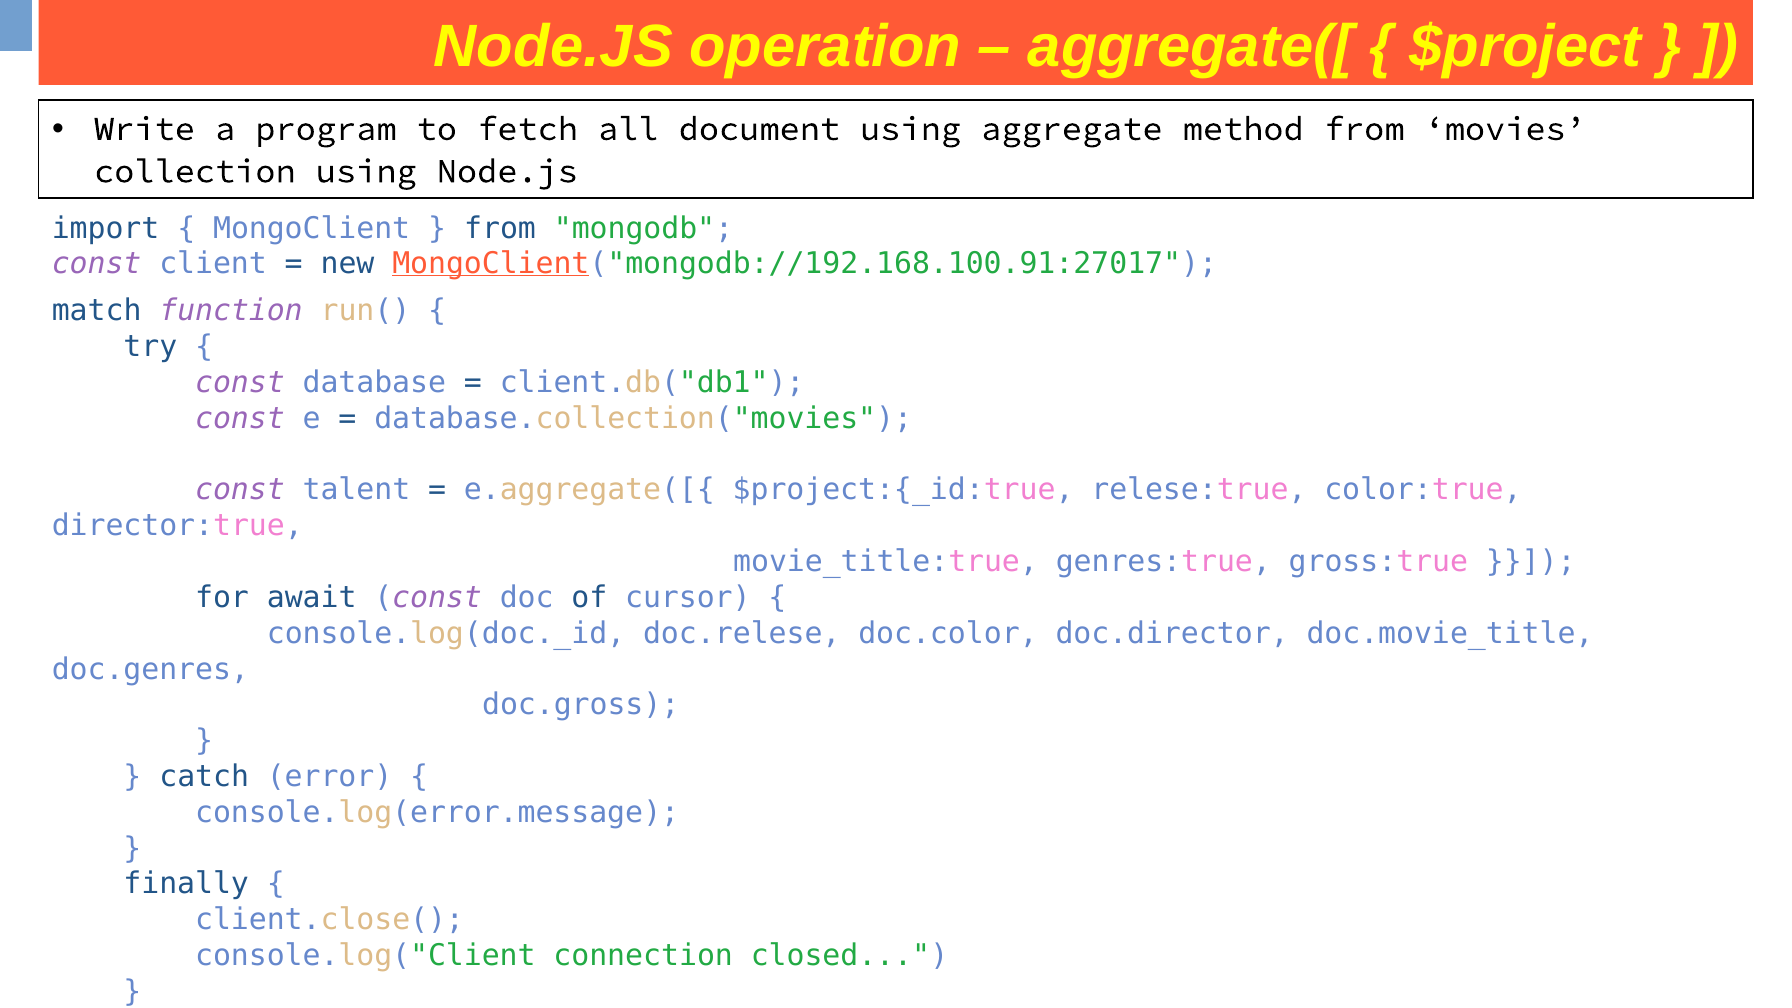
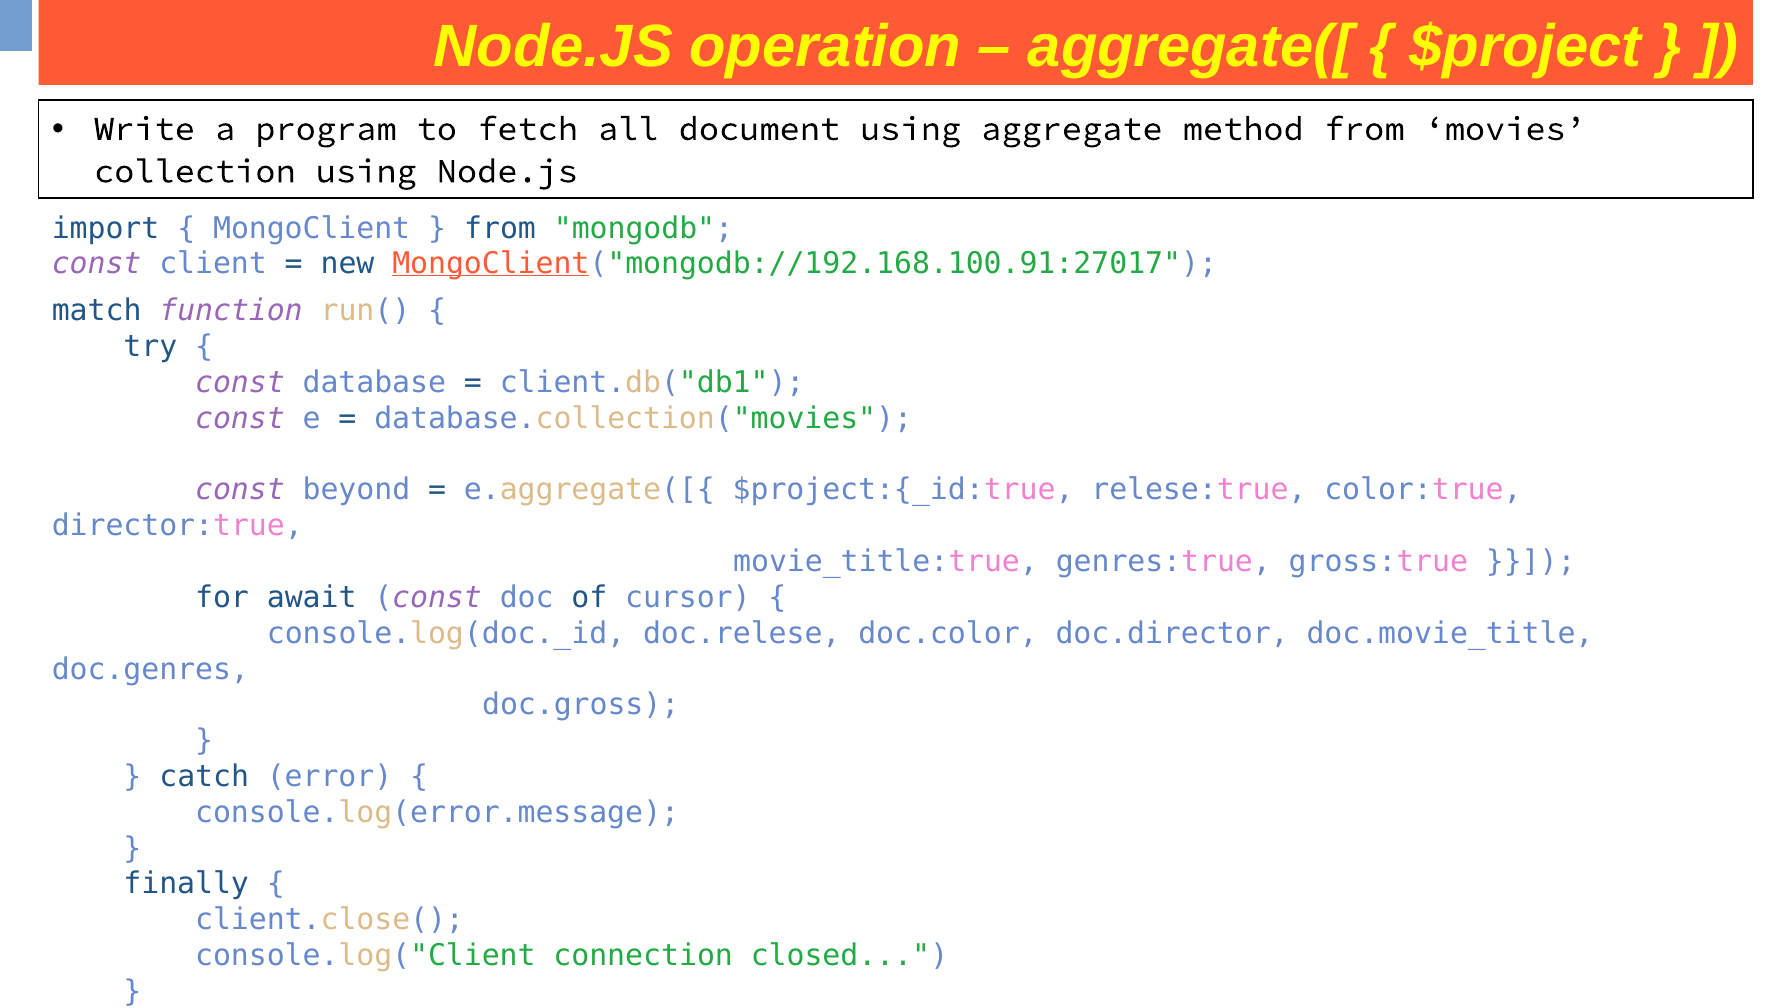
talent: talent -> beyond (356, 490)
